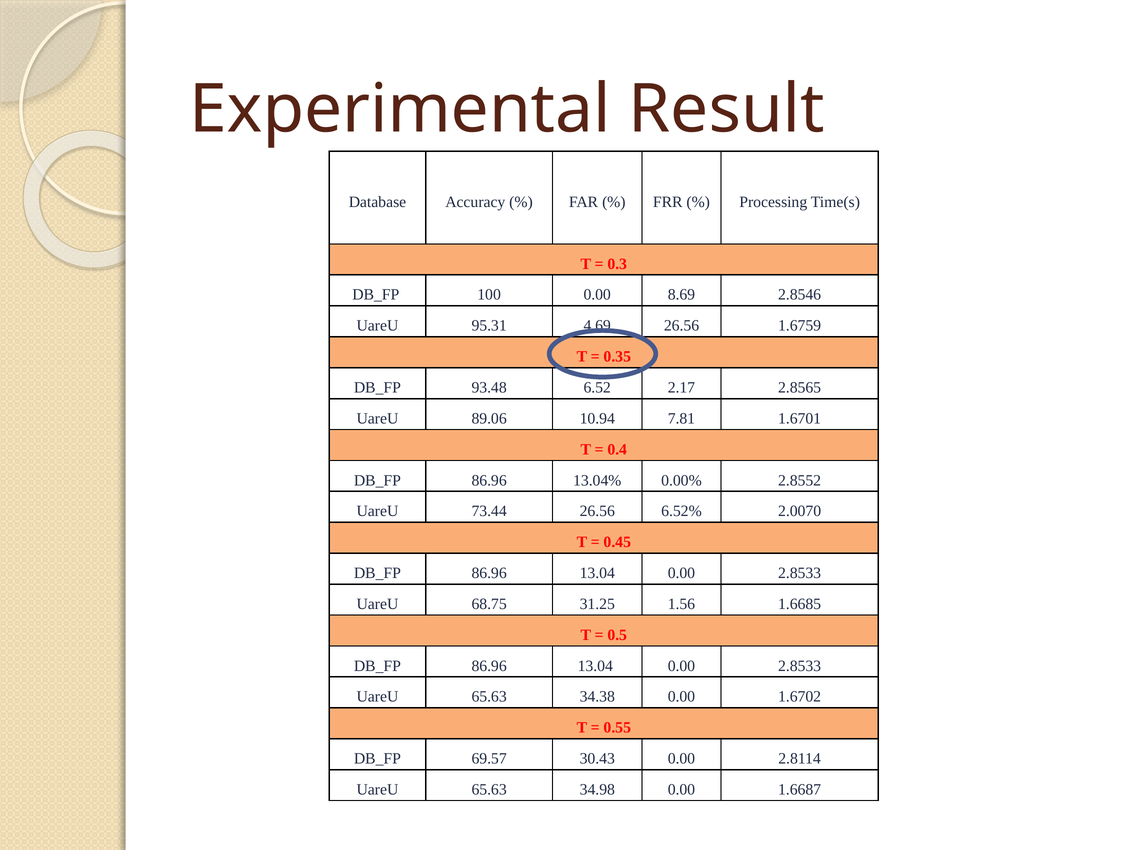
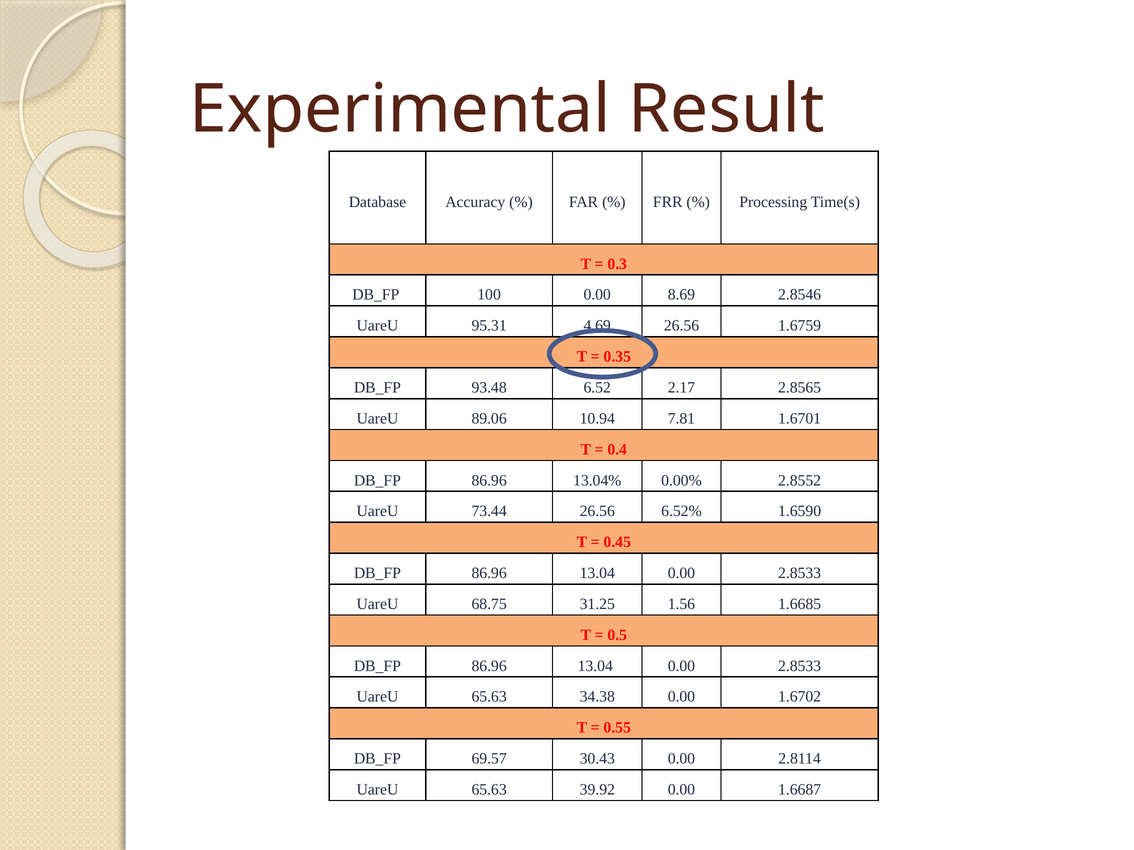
2.0070: 2.0070 -> 1.6590 (800, 512)
34.98: 34.98 -> 39.92 (597, 790)
